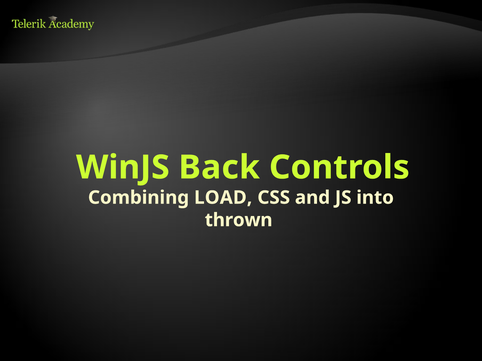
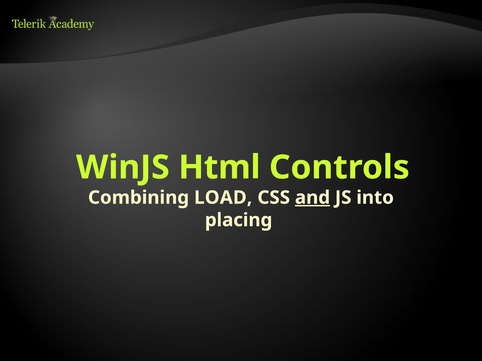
Back: Back -> Html (219, 168)
and underline: none -> present (312, 198)
thrown: thrown -> placing (239, 220)
